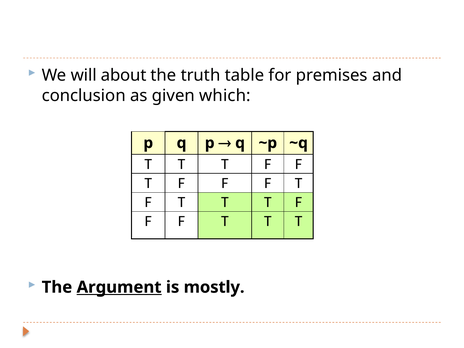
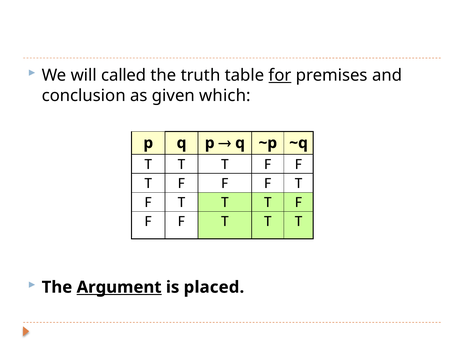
about: about -> called (124, 75)
for underline: none -> present (280, 75)
mostly: mostly -> placed (214, 287)
